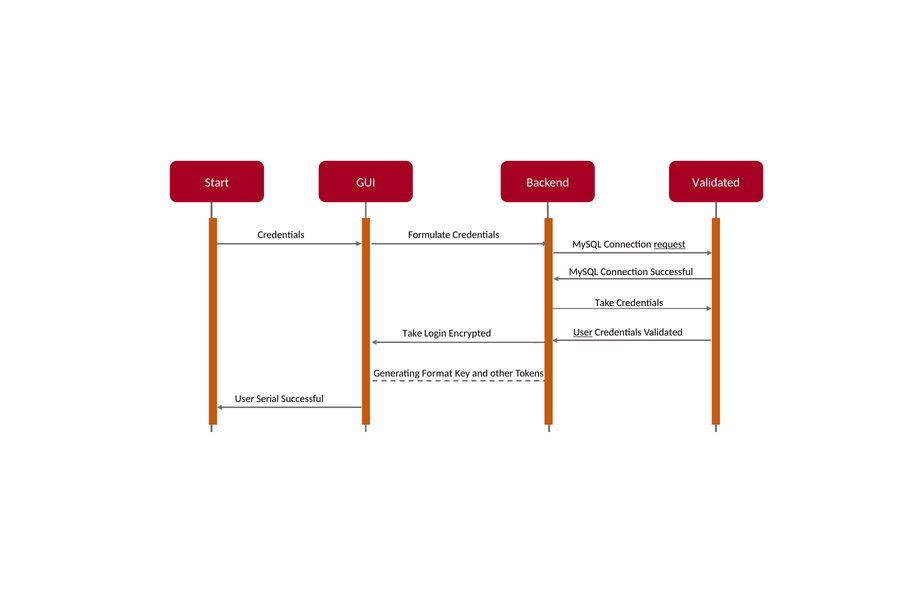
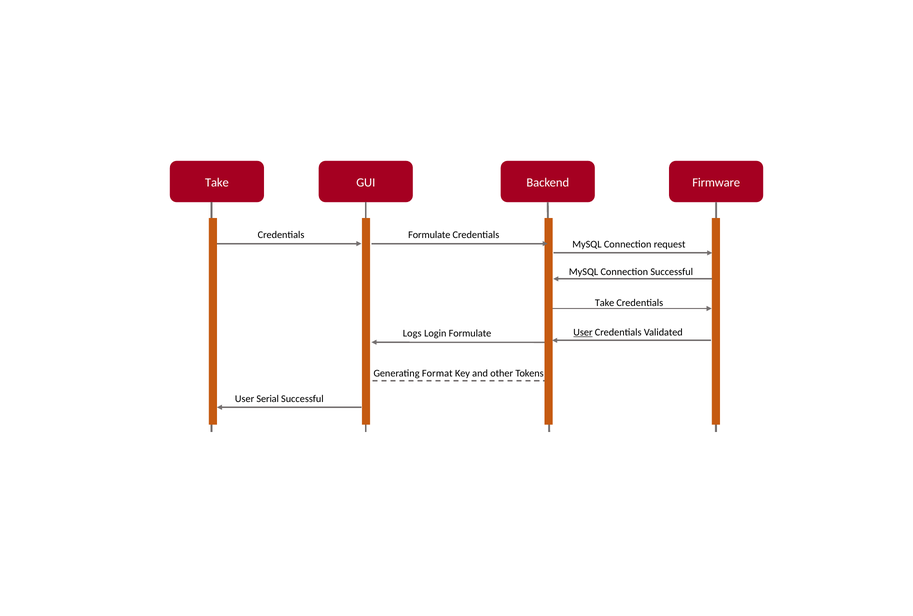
Start: Start -> Take (217, 182)
Backend Validated: Validated -> Firmware (716, 182)
request underline: present -> none (670, 244)
Take: Take -> Logs (412, 333)
Login Encrypted: Encrypted -> Formulate (470, 333)
